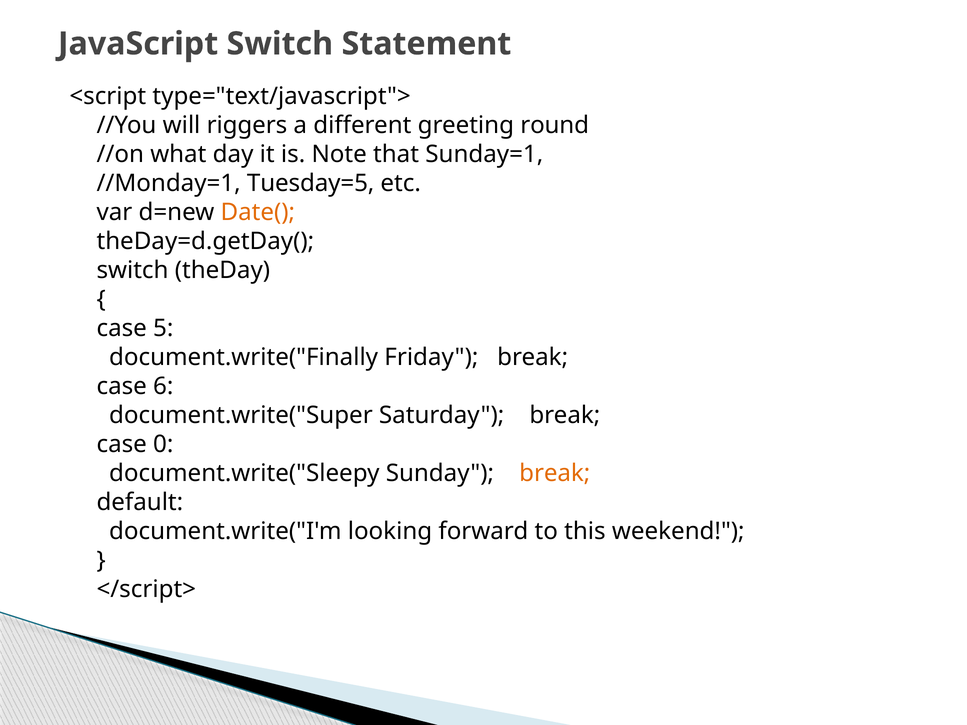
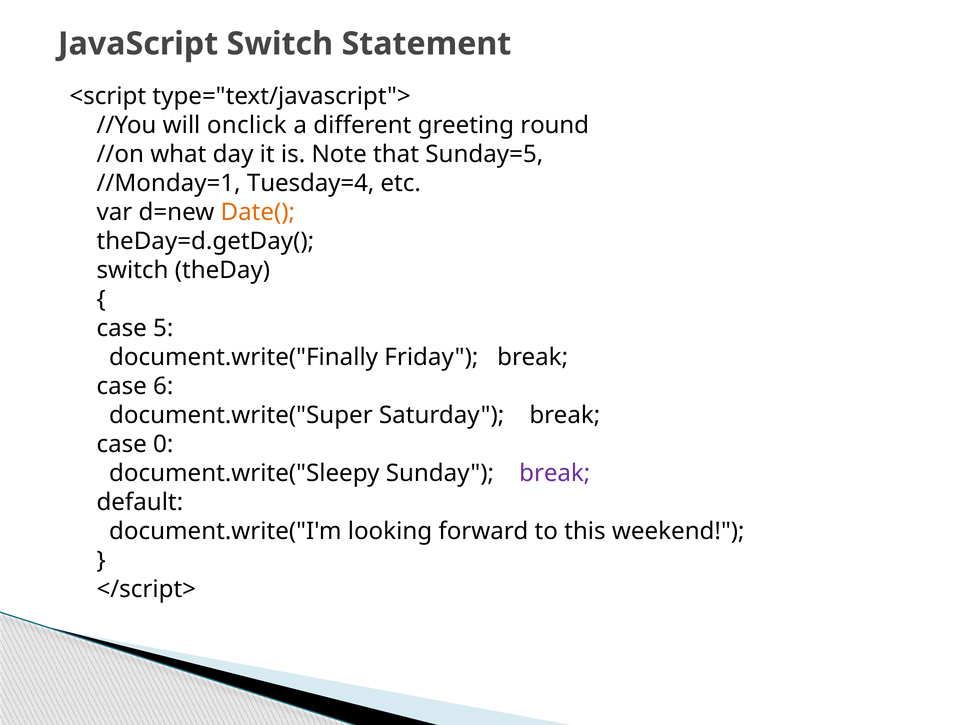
riggers: riggers -> onclick (247, 125)
Sunday=1: Sunday=1 -> Sunday=5 (484, 155)
Tuesday=5: Tuesday=5 -> Tuesday=4 (311, 184)
break colour: orange -> purple (555, 474)
